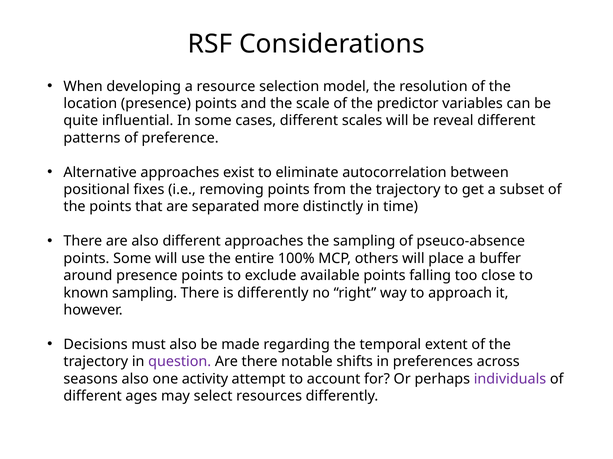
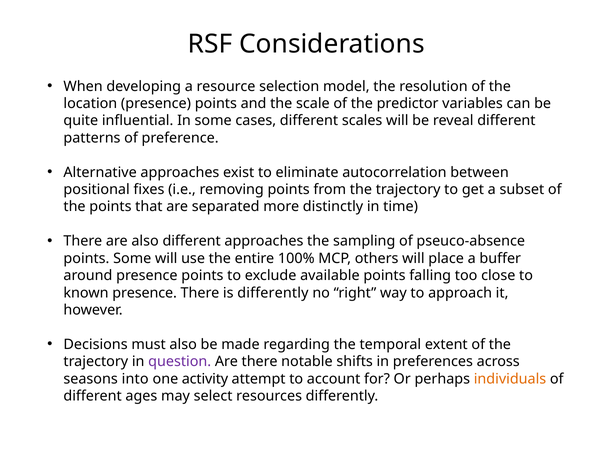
known sampling: sampling -> presence (145, 293)
seasons also: also -> into (135, 380)
individuals colour: purple -> orange (510, 380)
